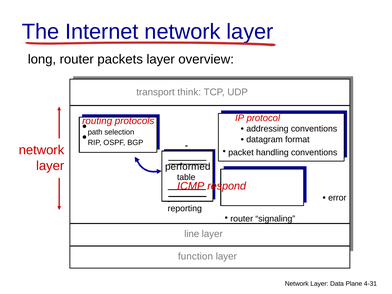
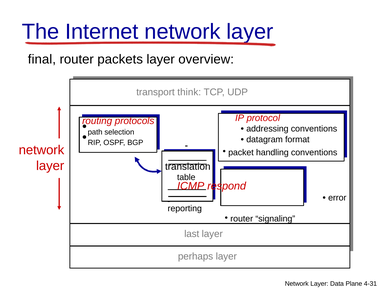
long: long -> final (42, 59)
performed: performed -> translation (188, 167)
line: line -> last (192, 234)
function: function -> perhaps (196, 256)
